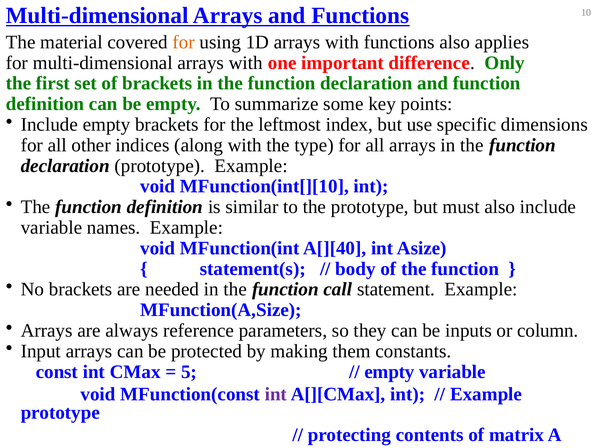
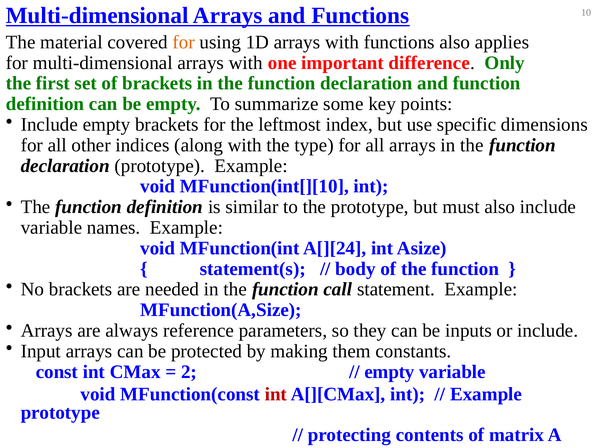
A[][40: A[][40 -> A[][24 (335, 248)
or column: column -> include (548, 330)
5: 5 -> 2 (189, 372)
int colour: purple -> red (276, 394)
